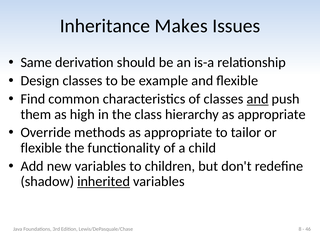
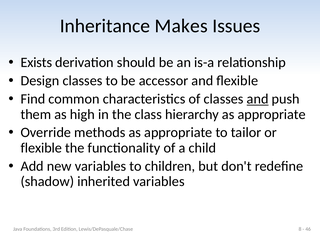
Same: Same -> Exists (36, 63)
example: example -> accessor (163, 81)
inherited underline: present -> none (104, 182)
